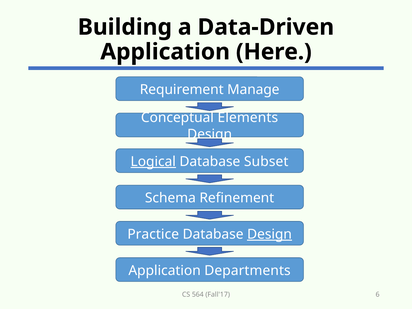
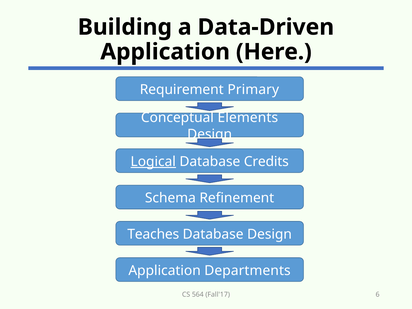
Manage: Manage -> Primary (253, 90)
Subset: Subset -> Credits (266, 162)
Practice: Practice -> Teaches (153, 234)
Design underline: present -> none (269, 234)
